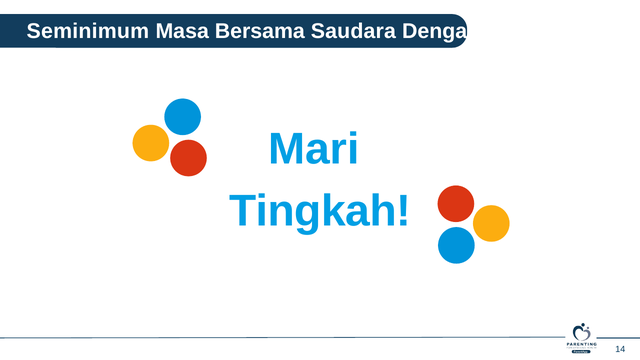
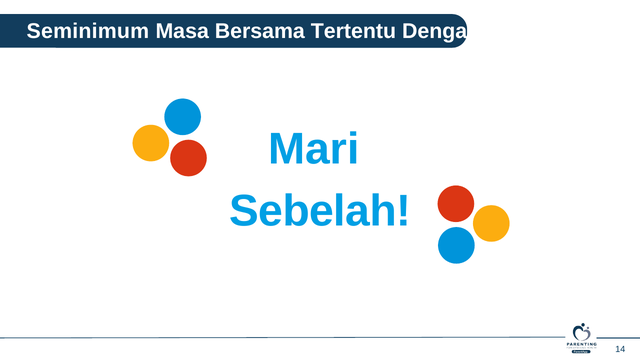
Saudara: Saudara -> Tertentu (353, 31)
Tingkah: Tingkah -> Sebelah (320, 211)
